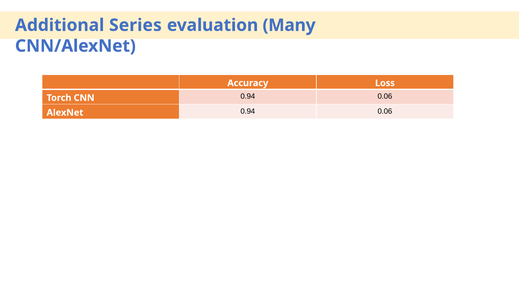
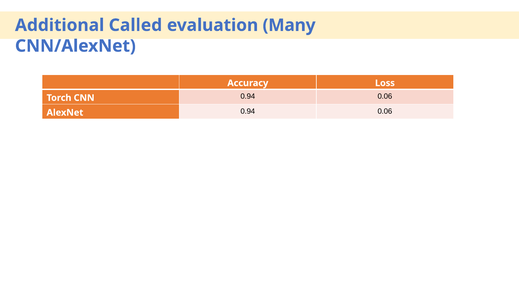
Series: Series -> Called (135, 25)
